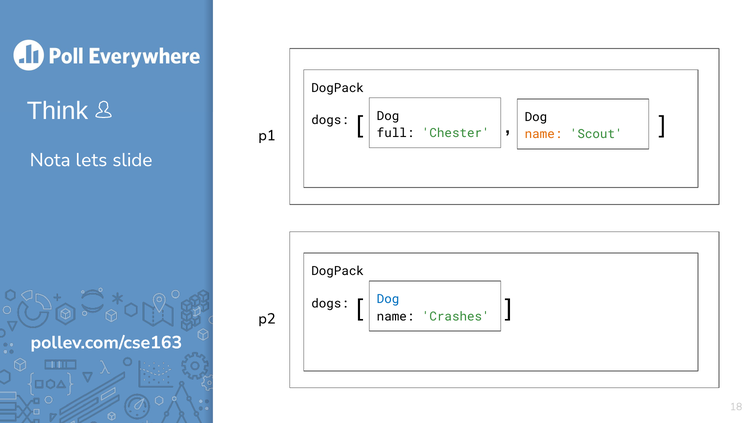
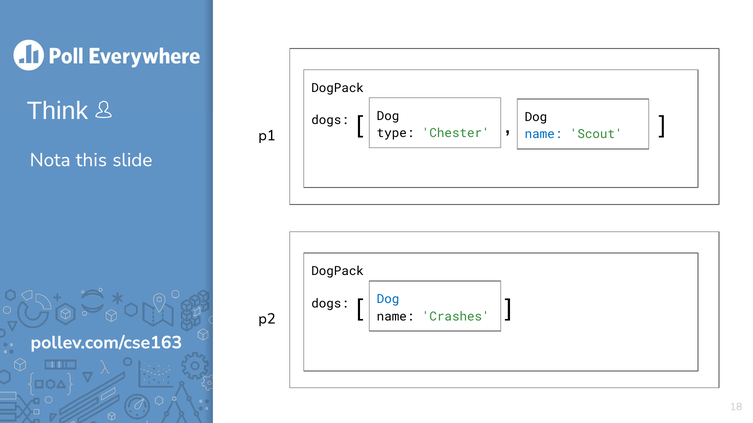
full: full -> type (396, 133)
name colour: orange -> blue (544, 135)
lets: lets -> this (91, 160)
